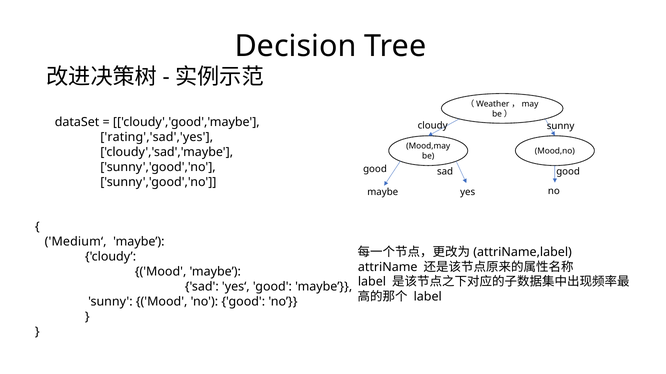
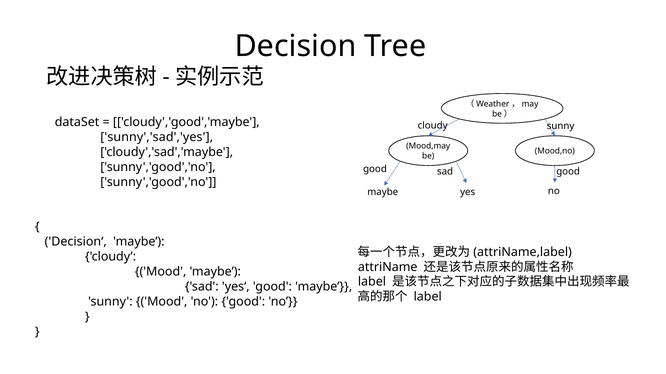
rating','sad','yes: rating','sad','yes -> sunny','sad','yes (157, 138)
Medium‘: Medium‘ -> Decision‘ (76, 242)
